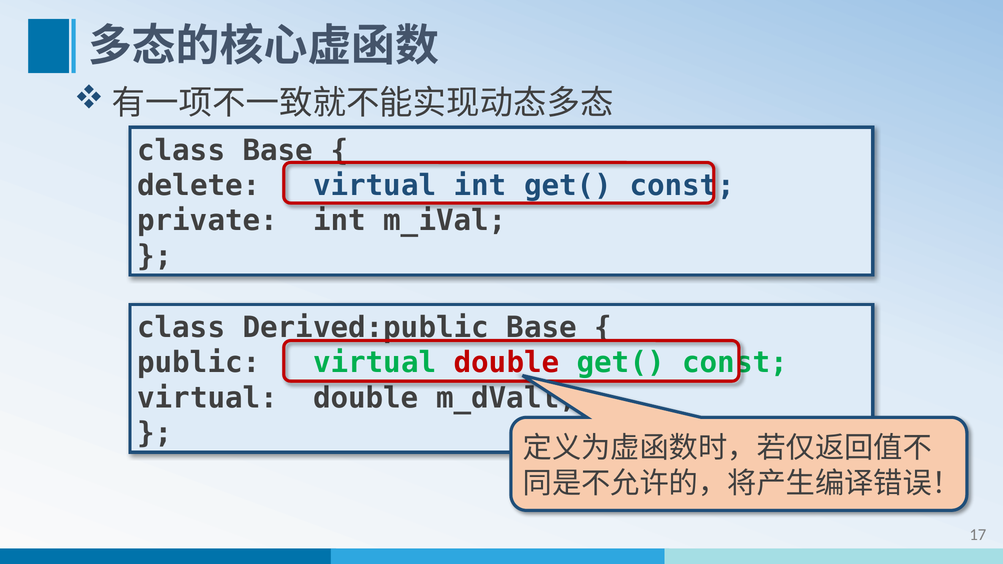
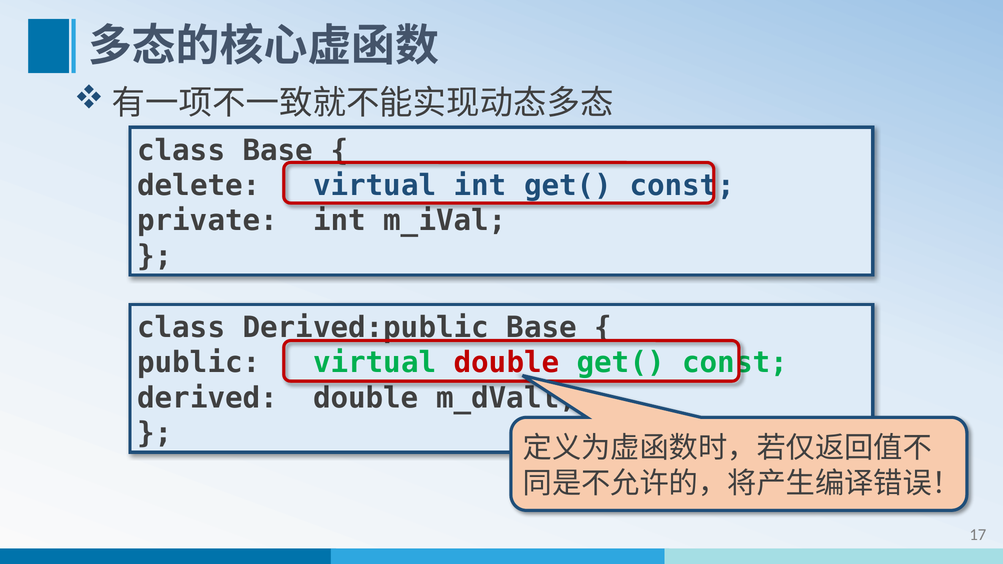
virtual: virtual -> derived (208, 398)
